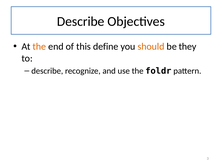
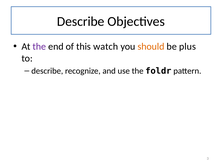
the colour: orange -> purple (39, 47)
define: define -> watch (106, 47)
they: they -> plus (187, 47)
